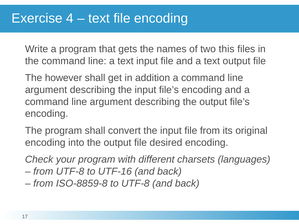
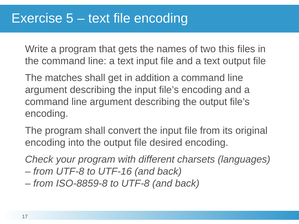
4: 4 -> 5 (70, 18)
however: however -> matches (64, 78)
